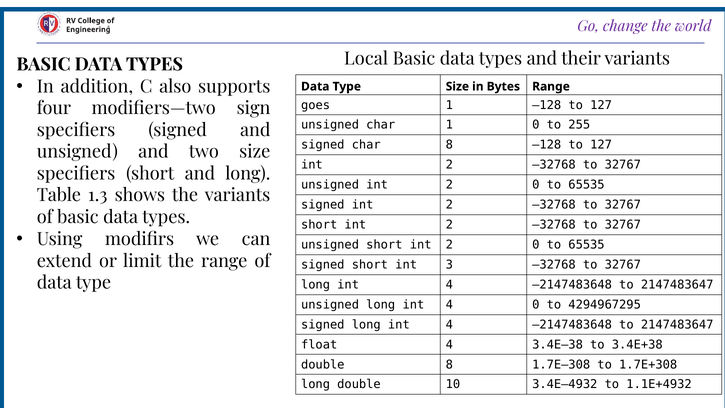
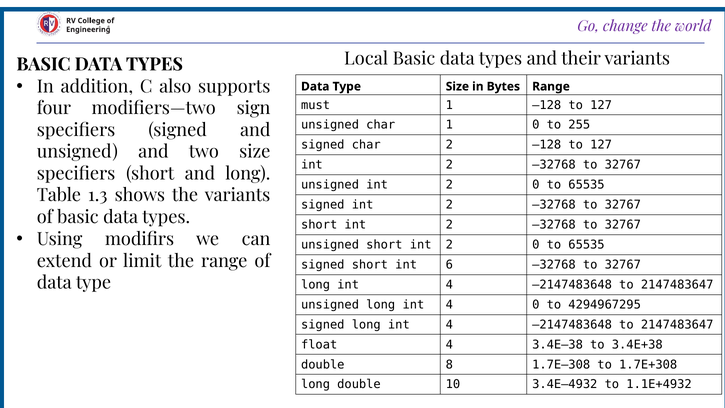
goes: goes -> must (316, 105)
char 8: 8 -> 2 (449, 145)
3: 3 -> 6 (449, 265)
